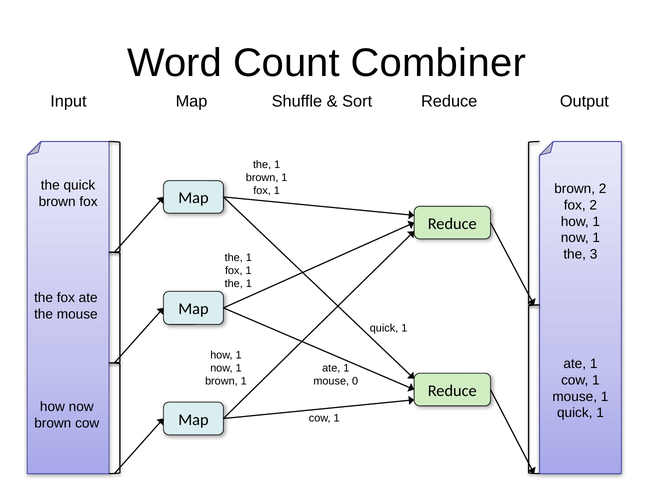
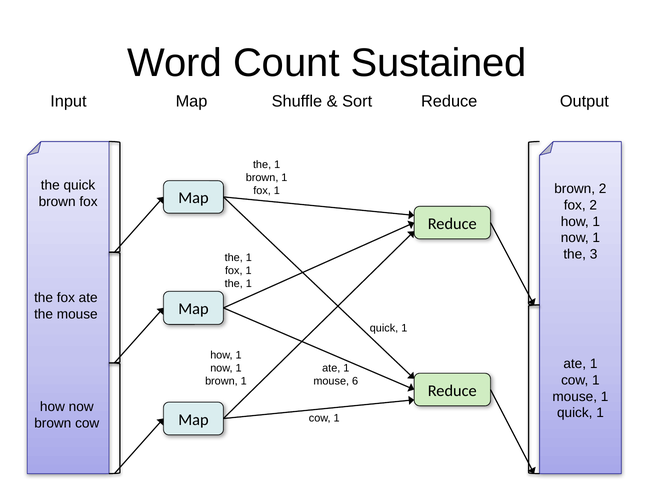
Combiner: Combiner -> Sustained (439, 63)
0: 0 -> 6 (355, 382)
